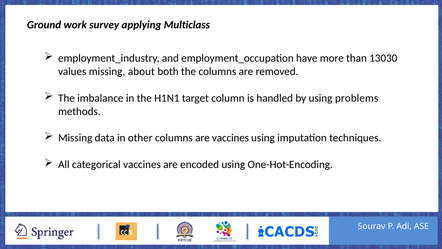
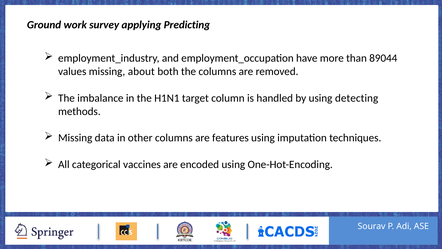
Multiclass: Multiclass -> Predicting (187, 25)
13030: 13030 -> 89044 (383, 58)
problems: problems -> detecting (357, 98)
are vaccines: vaccines -> features (230, 138)
